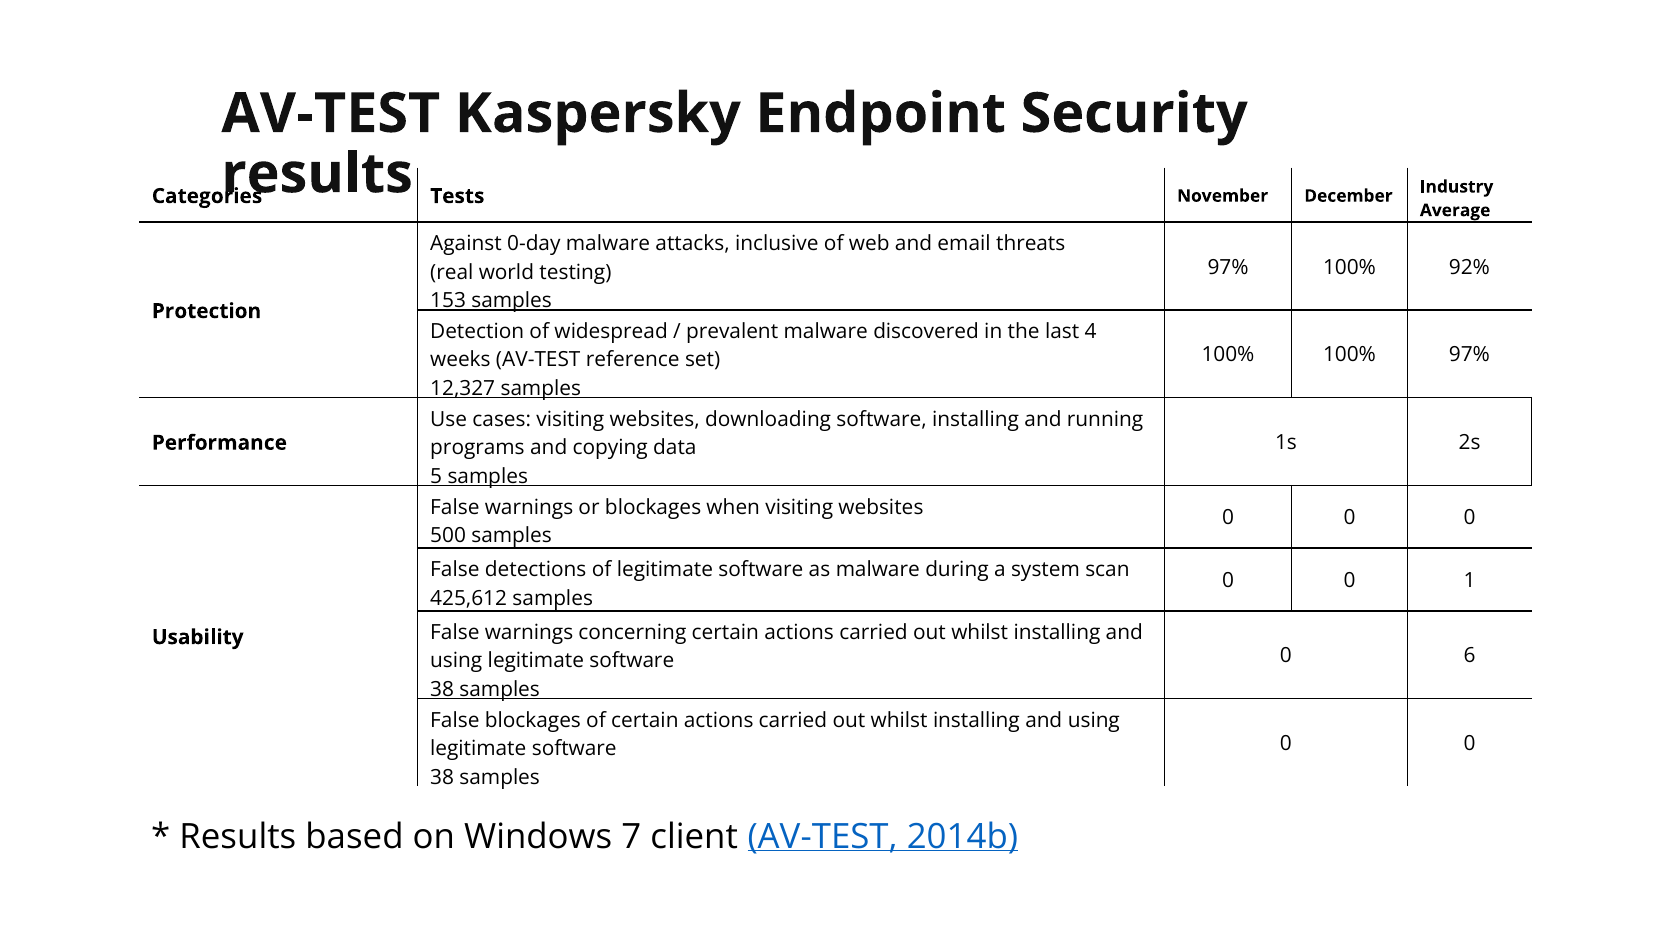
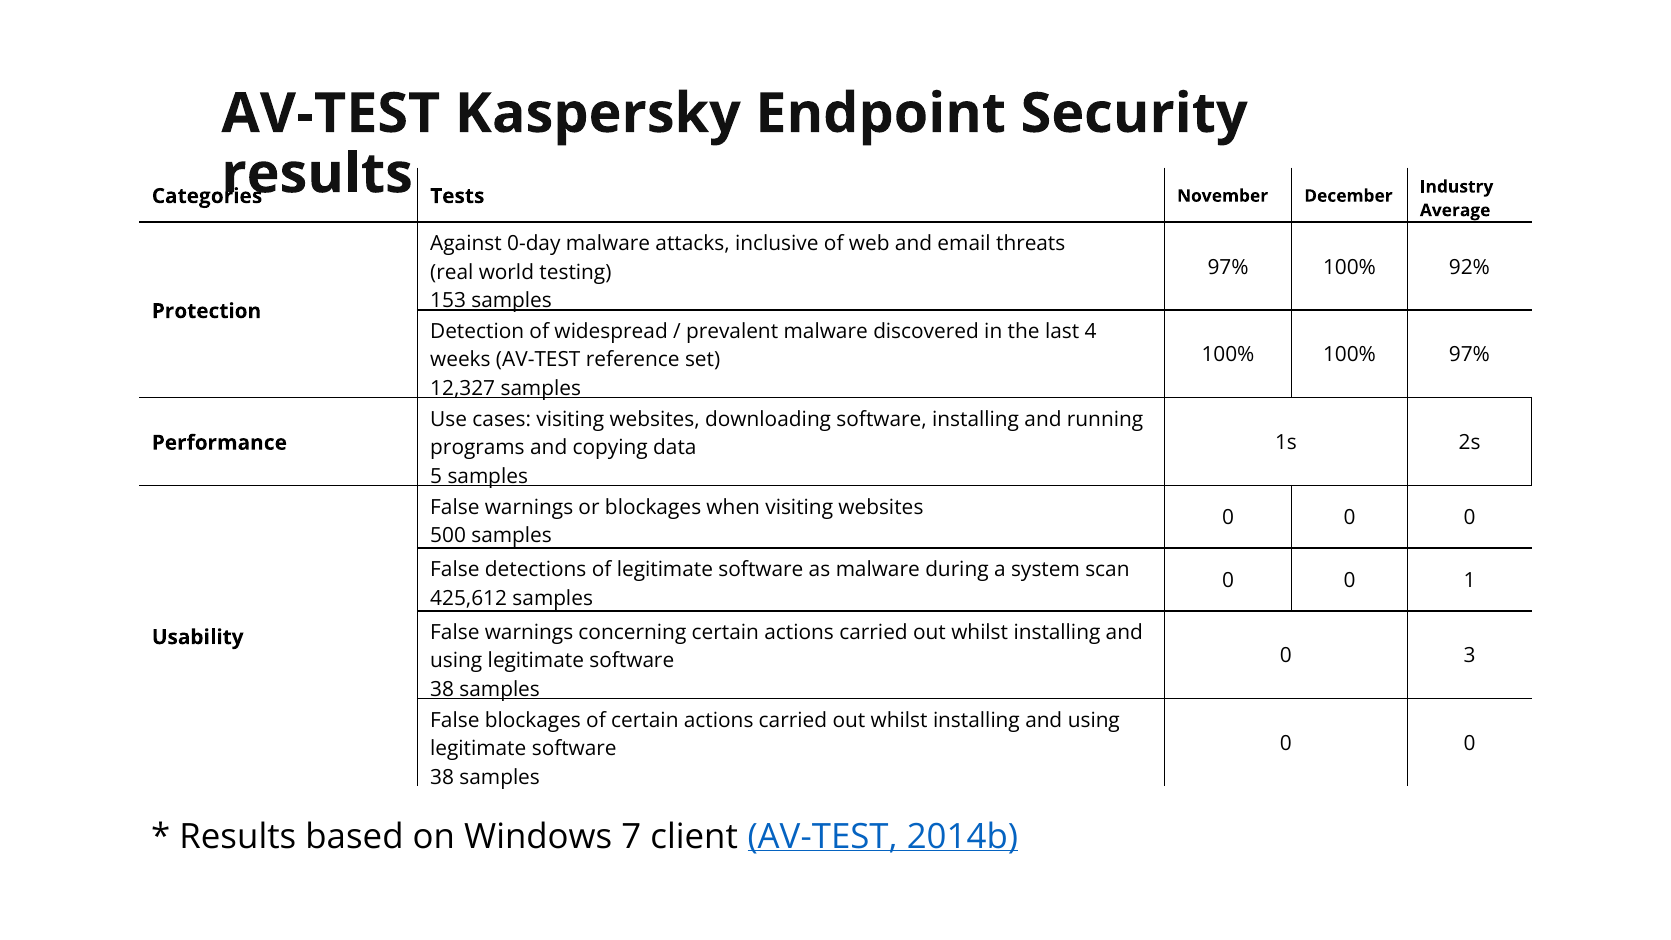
6: 6 -> 3 (1470, 656)
